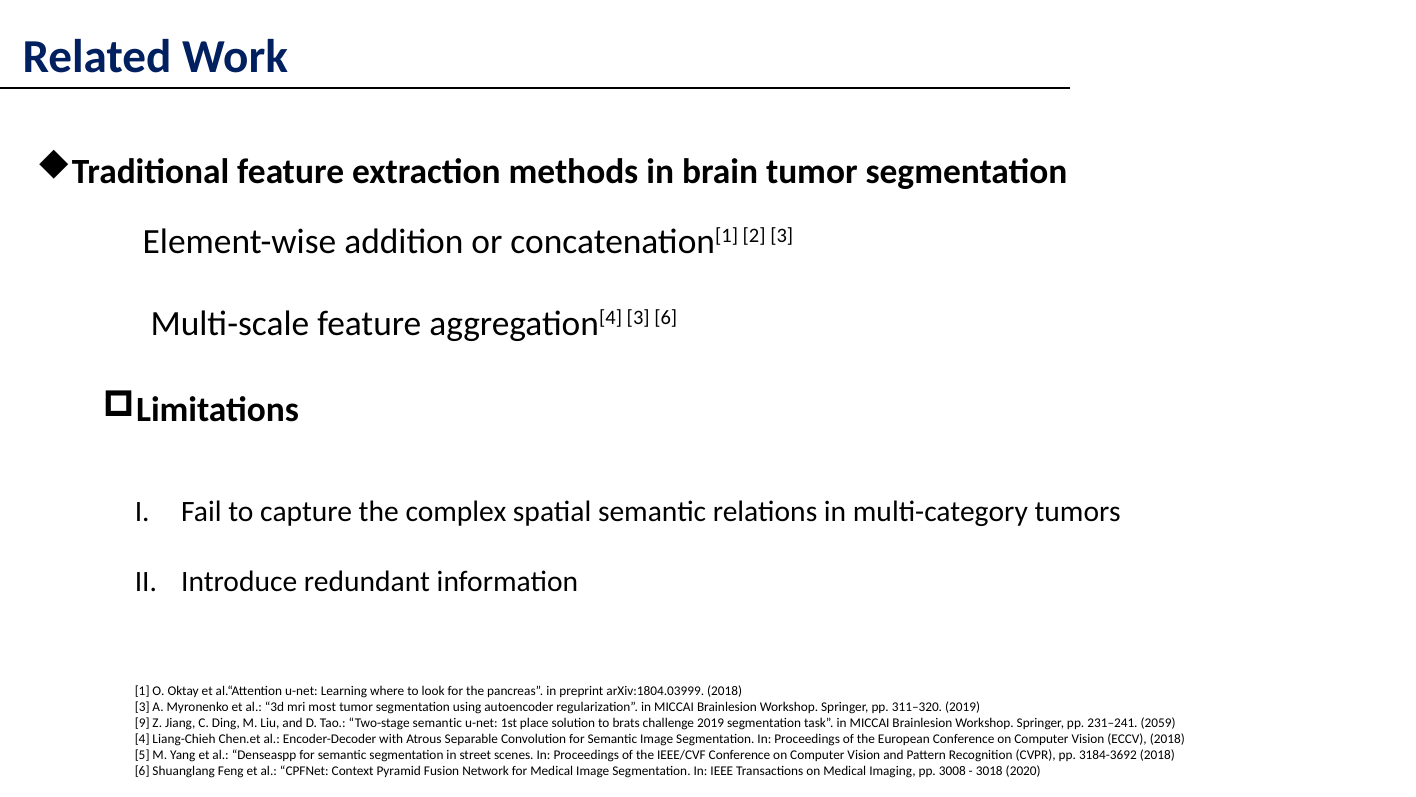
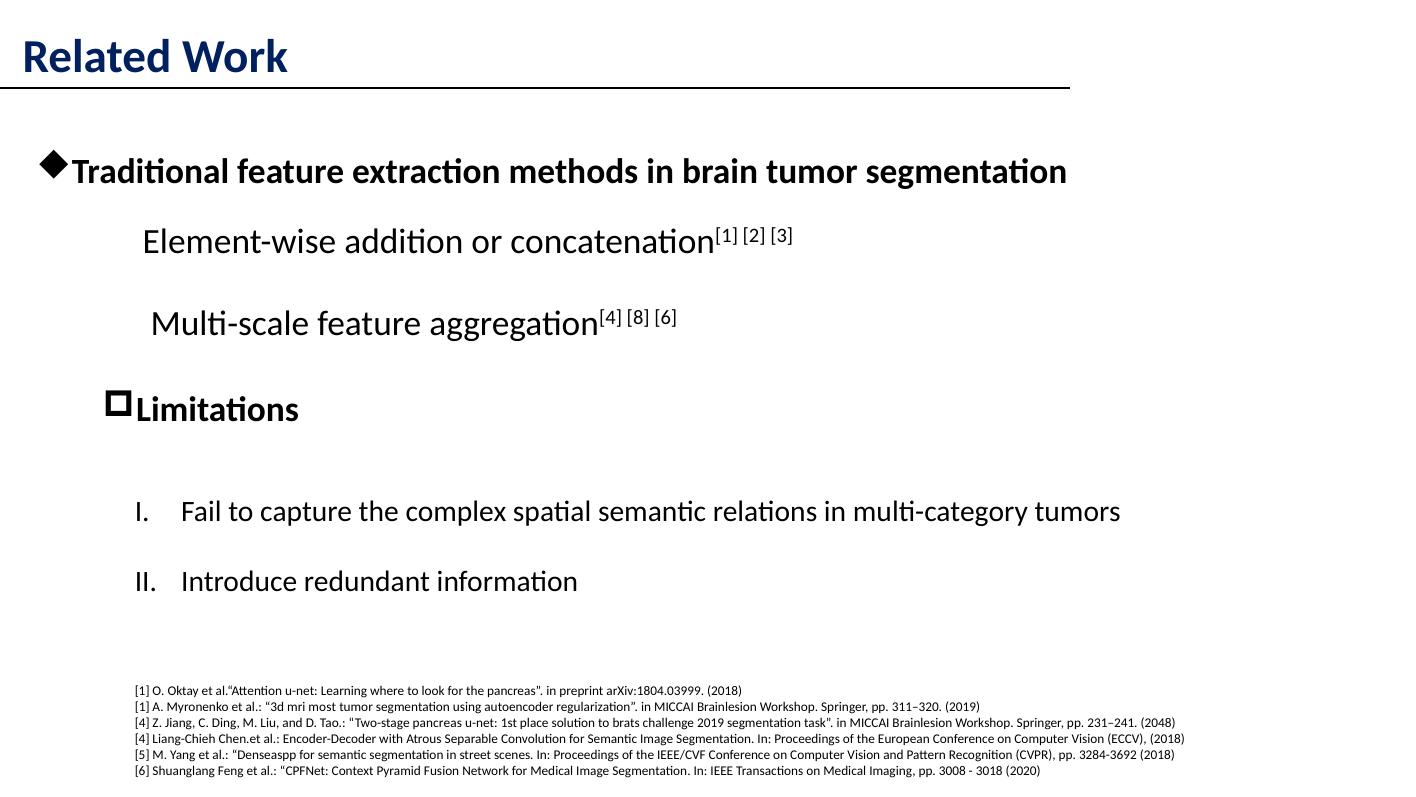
aggregation[4 3: 3 -> 8 (638, 317)
3: 3 -> 1 (142, 707)
9: 9 -> 4 (142, 723)
Two-stage semantic: semantic -> pancreas (437, 723)
2059: 2059 -> 2048 (1158, 723)
3184-3692: 3184-3692 -> 3284-3692 (1108, 755)
